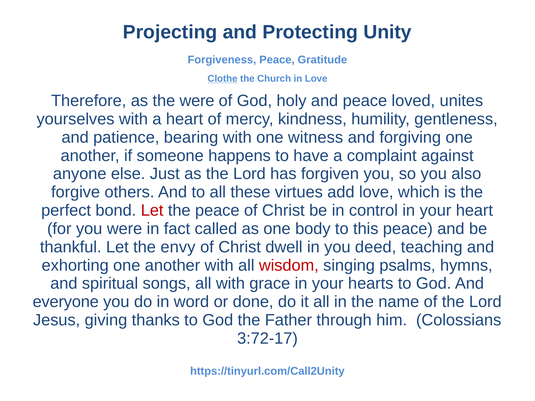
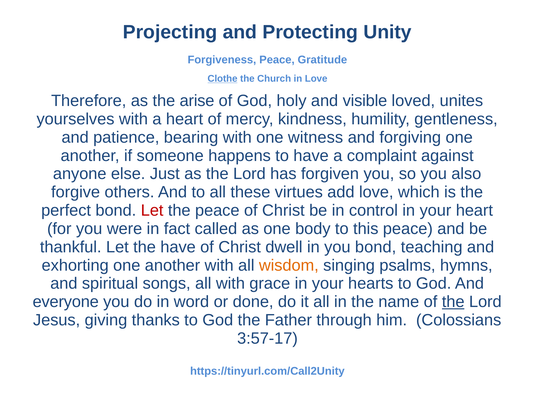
the were: were -> arise (197, 101)
and peace: peace -> visible (365, 101)
the envy: envy -> have (178, 247)
you deed: deed -> bond (376, 247)
wisdom colour: red -> orange (289, 265)
the underline: none -> present (453, 302)
3:72-17: 3:72-17 -> 3:57-17 (267, 339)
